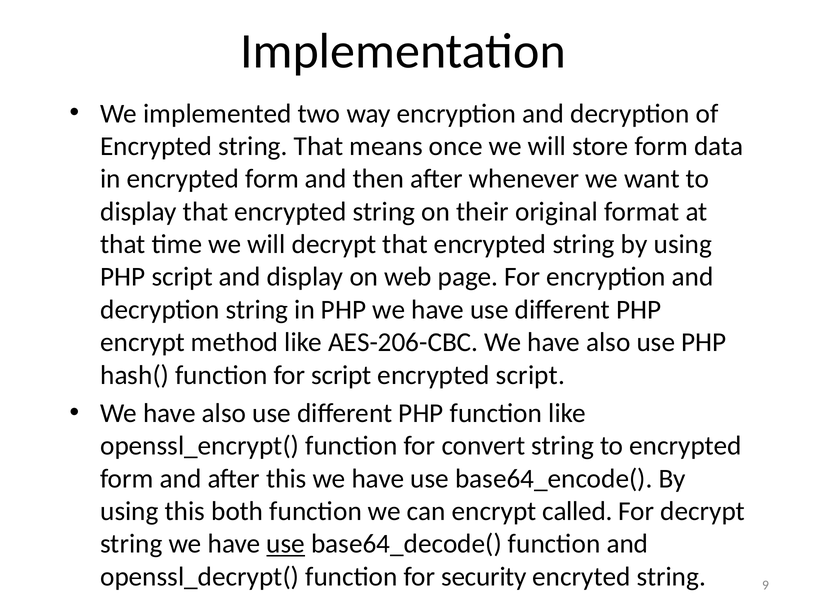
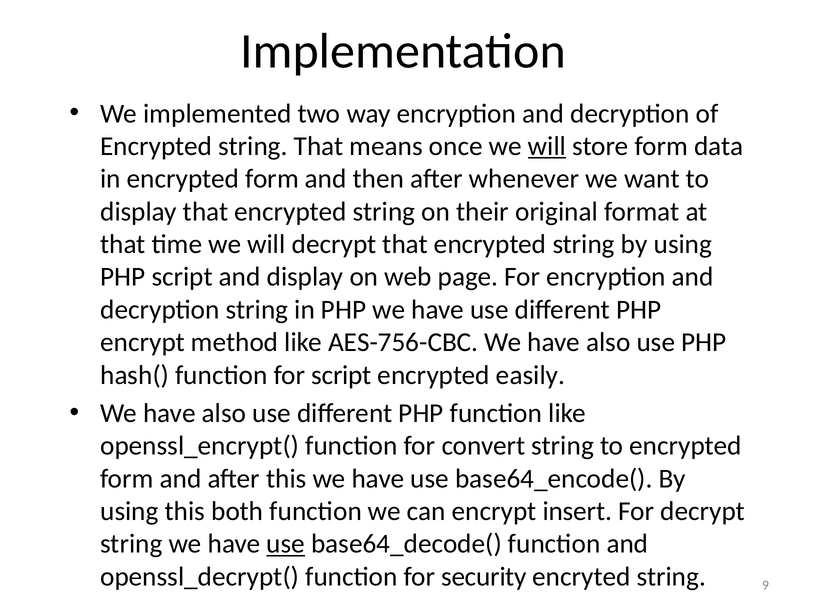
will underline: none -> present (547, 146)
AES-206-CBC: AES-206-CBC -> AES-756-CBC (403, 343)
encrypted script: script -> easily (531, 375)
called: called -> insert (577, 512)
